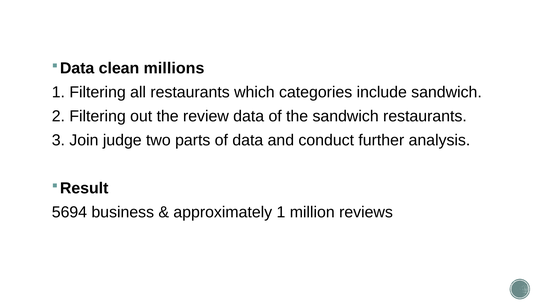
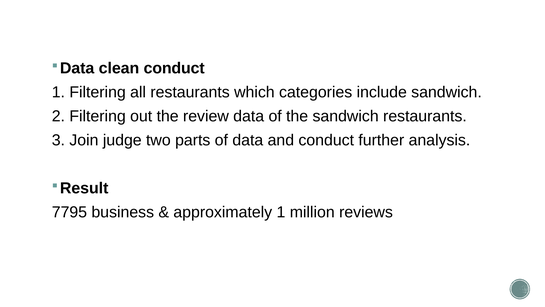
clean millions: millions -> conduct (174, 68)
5694: 5694 -> 7795 (69, 212)
